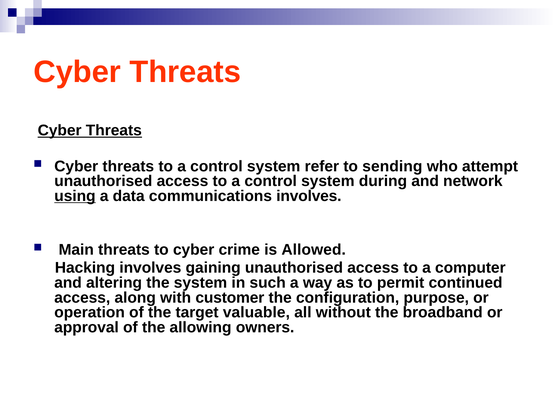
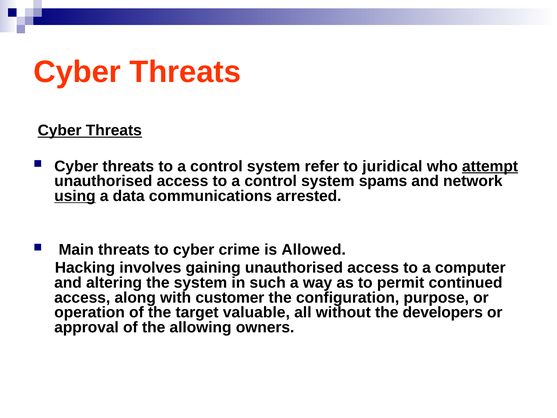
sending: sending -> juridical (392, 166)
attempt underline: none -> present (490, 166)
during: during -> spams (383, 181)
communications involves: involves -> arrested (309, 196)
broadband: broadband -> developers (443, 312)
